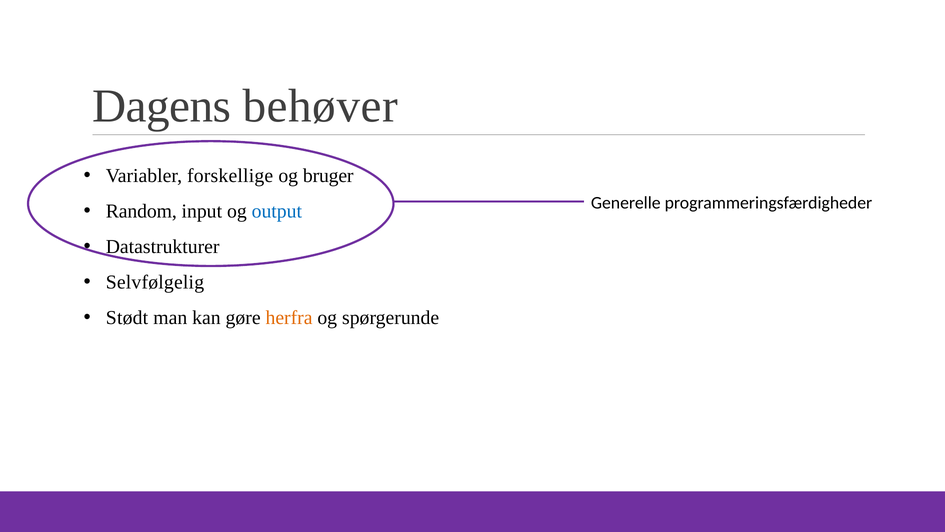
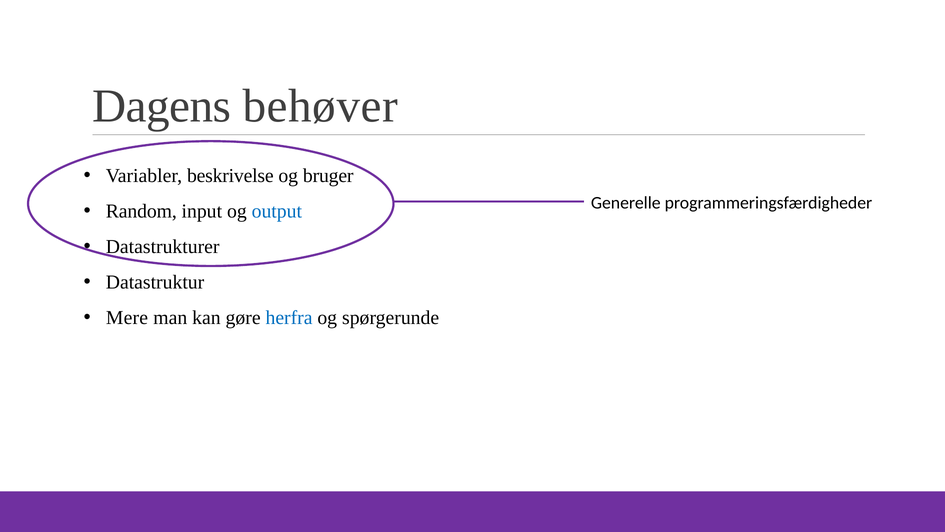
forskellige: forskellige -> beskrivelse (230, 176)
Selvfølgelig: Selvfølgelig -> Datastruktur (155, 282)
Stødt: Stødt -> Mere (127, 317)
herfra colour: orange -> blue (289, 317)
